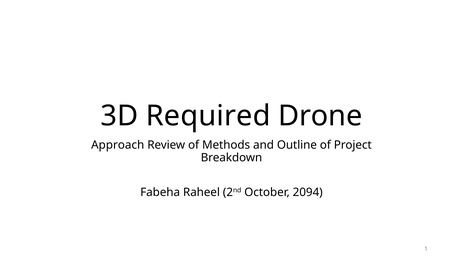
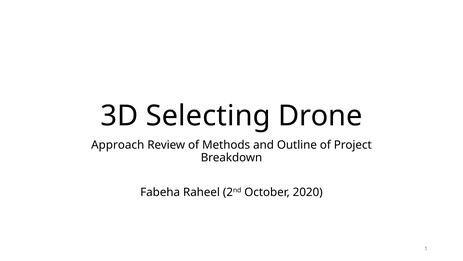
Required: Required -> Selecting (208, 116)
2094: 2094 -> 2020 (308, 192)
